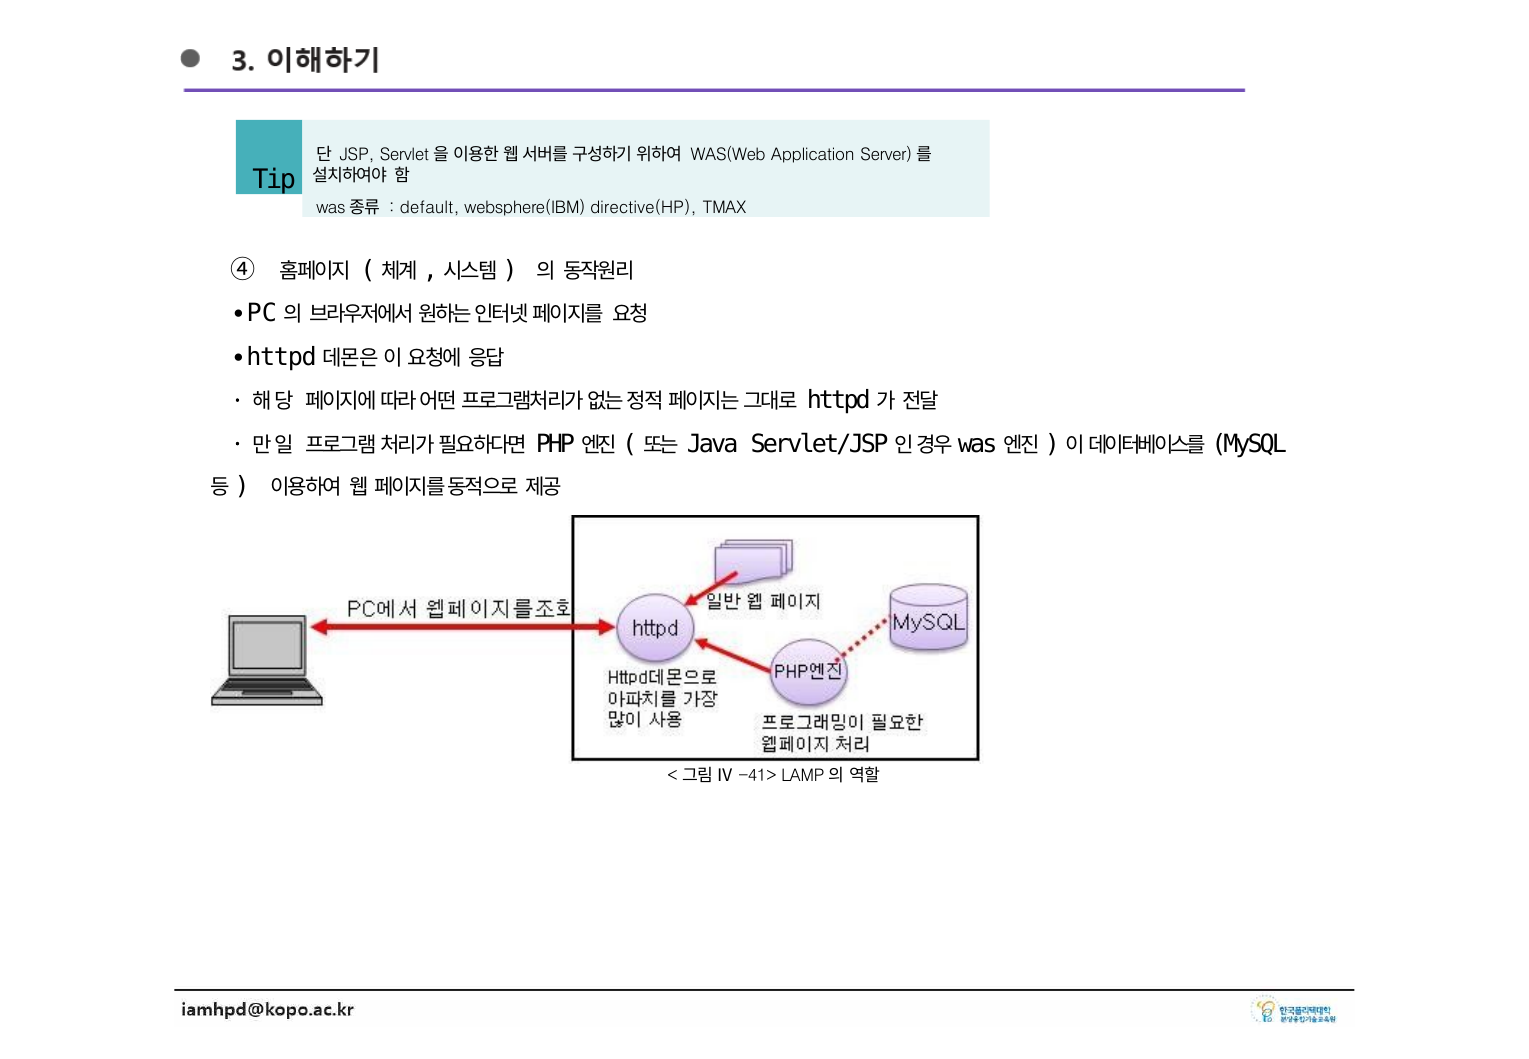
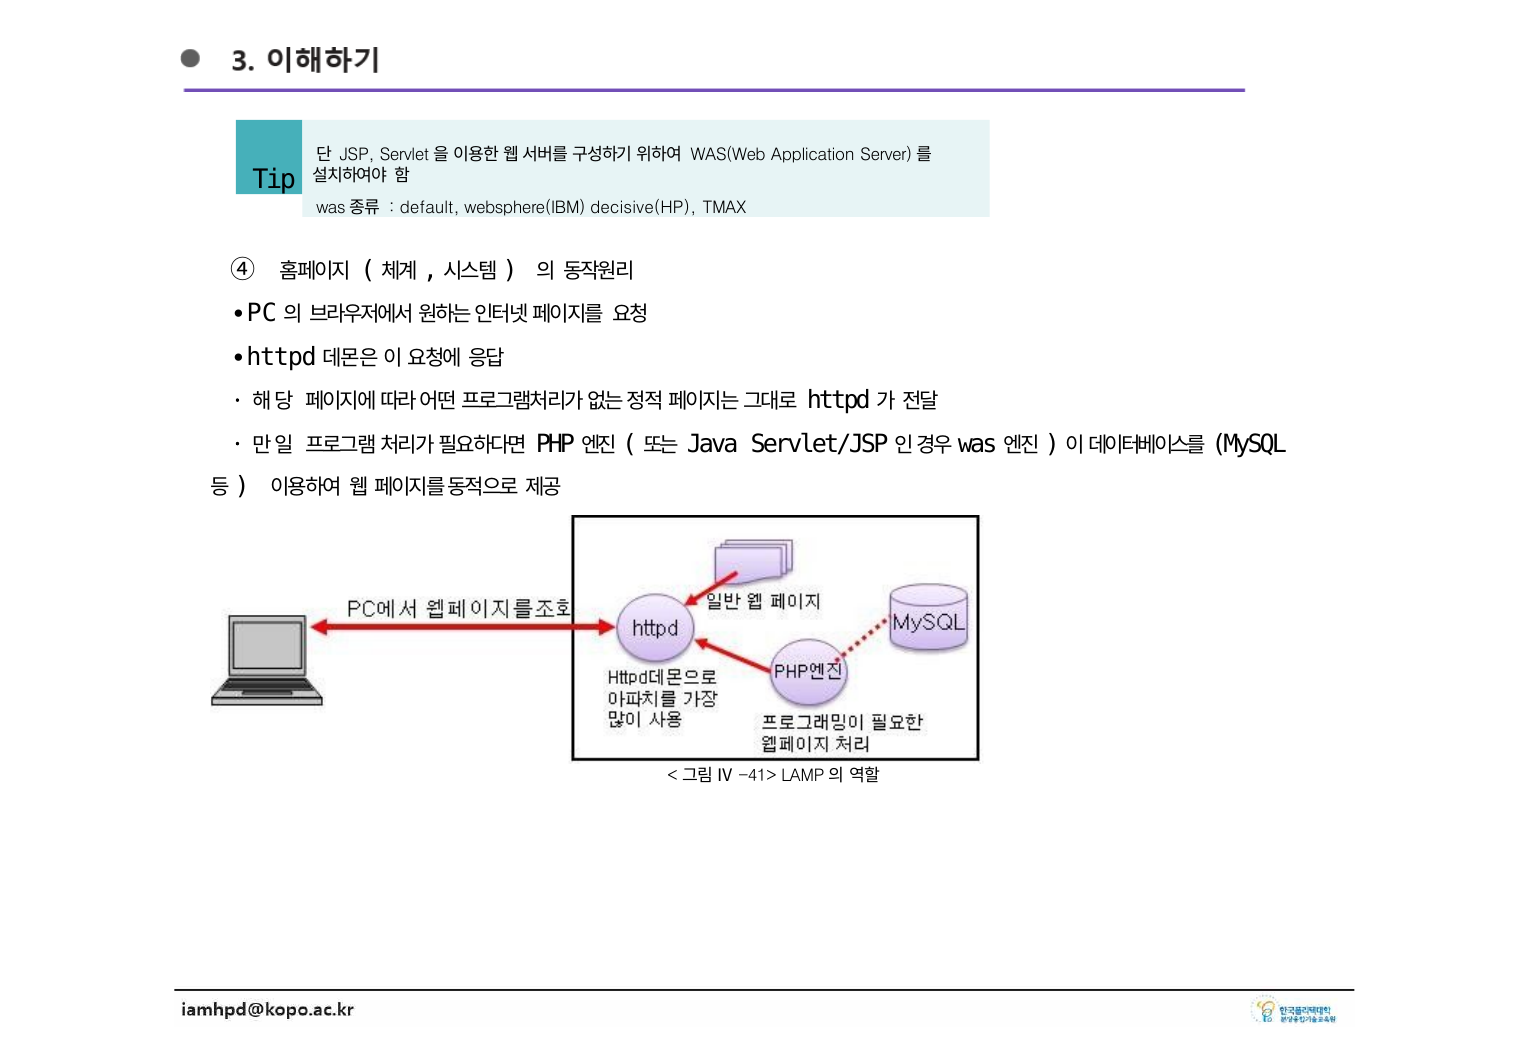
directive(HP: directive(HP -> decisive(HP (643, 208)
